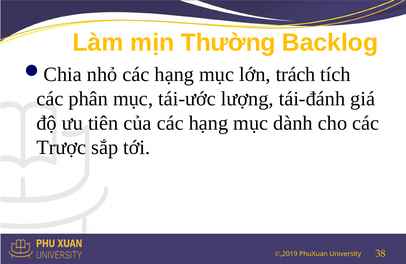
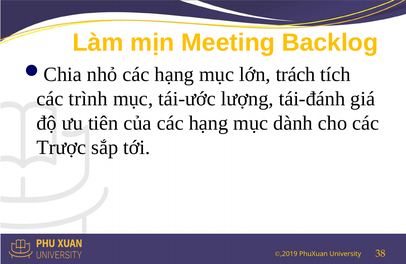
Thường: Thường -> Meeting (228, 43)
phân: phân -> trình (88, 99)
